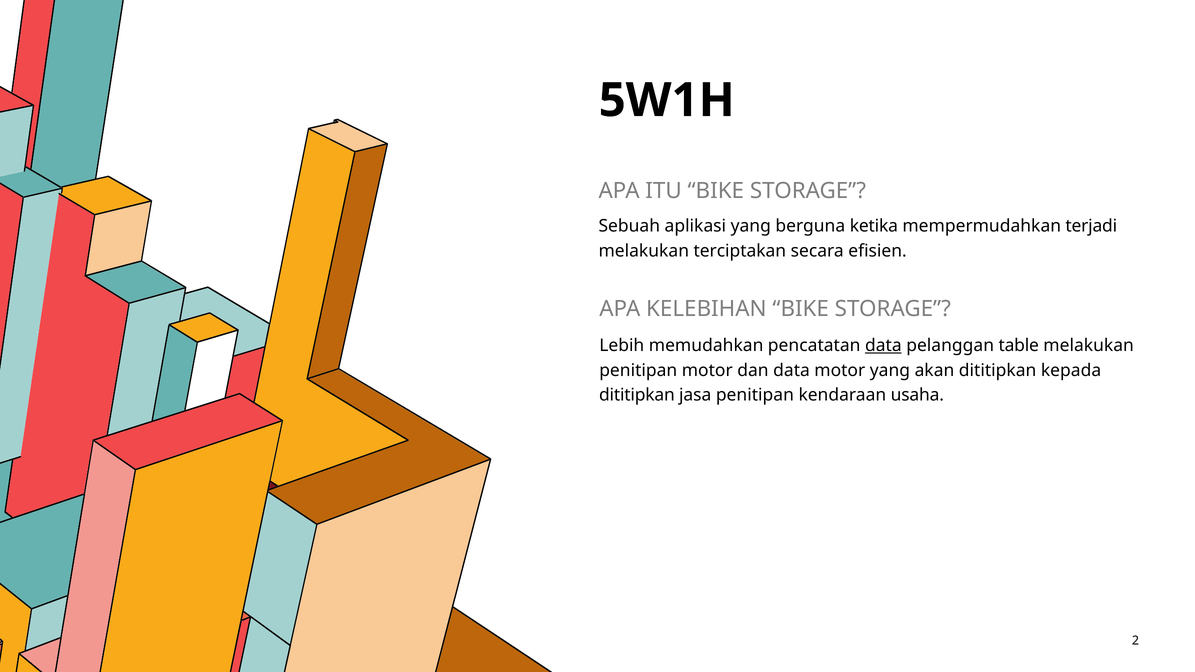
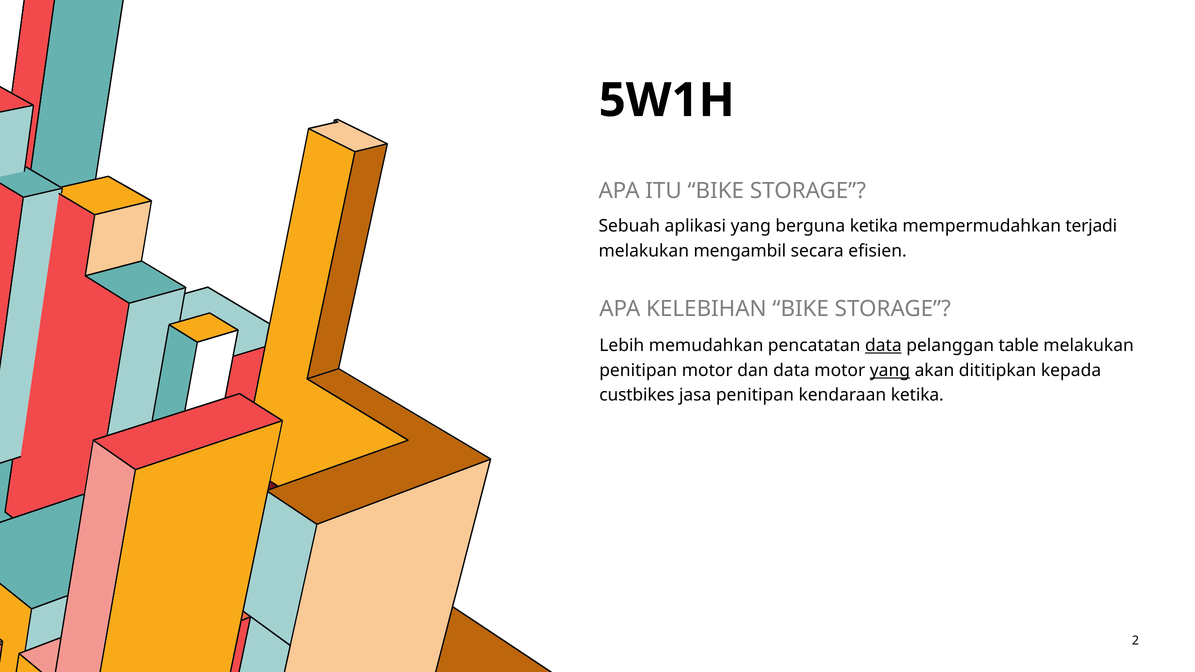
terciptakan: terciptakan -> mengambil (740, 251)
yang underline: none -> present (890, 370)
dititipkan: dititipkan -> custbikes (637, 395)
kendaraan usaha: usaha -> ketika (917, 395)
